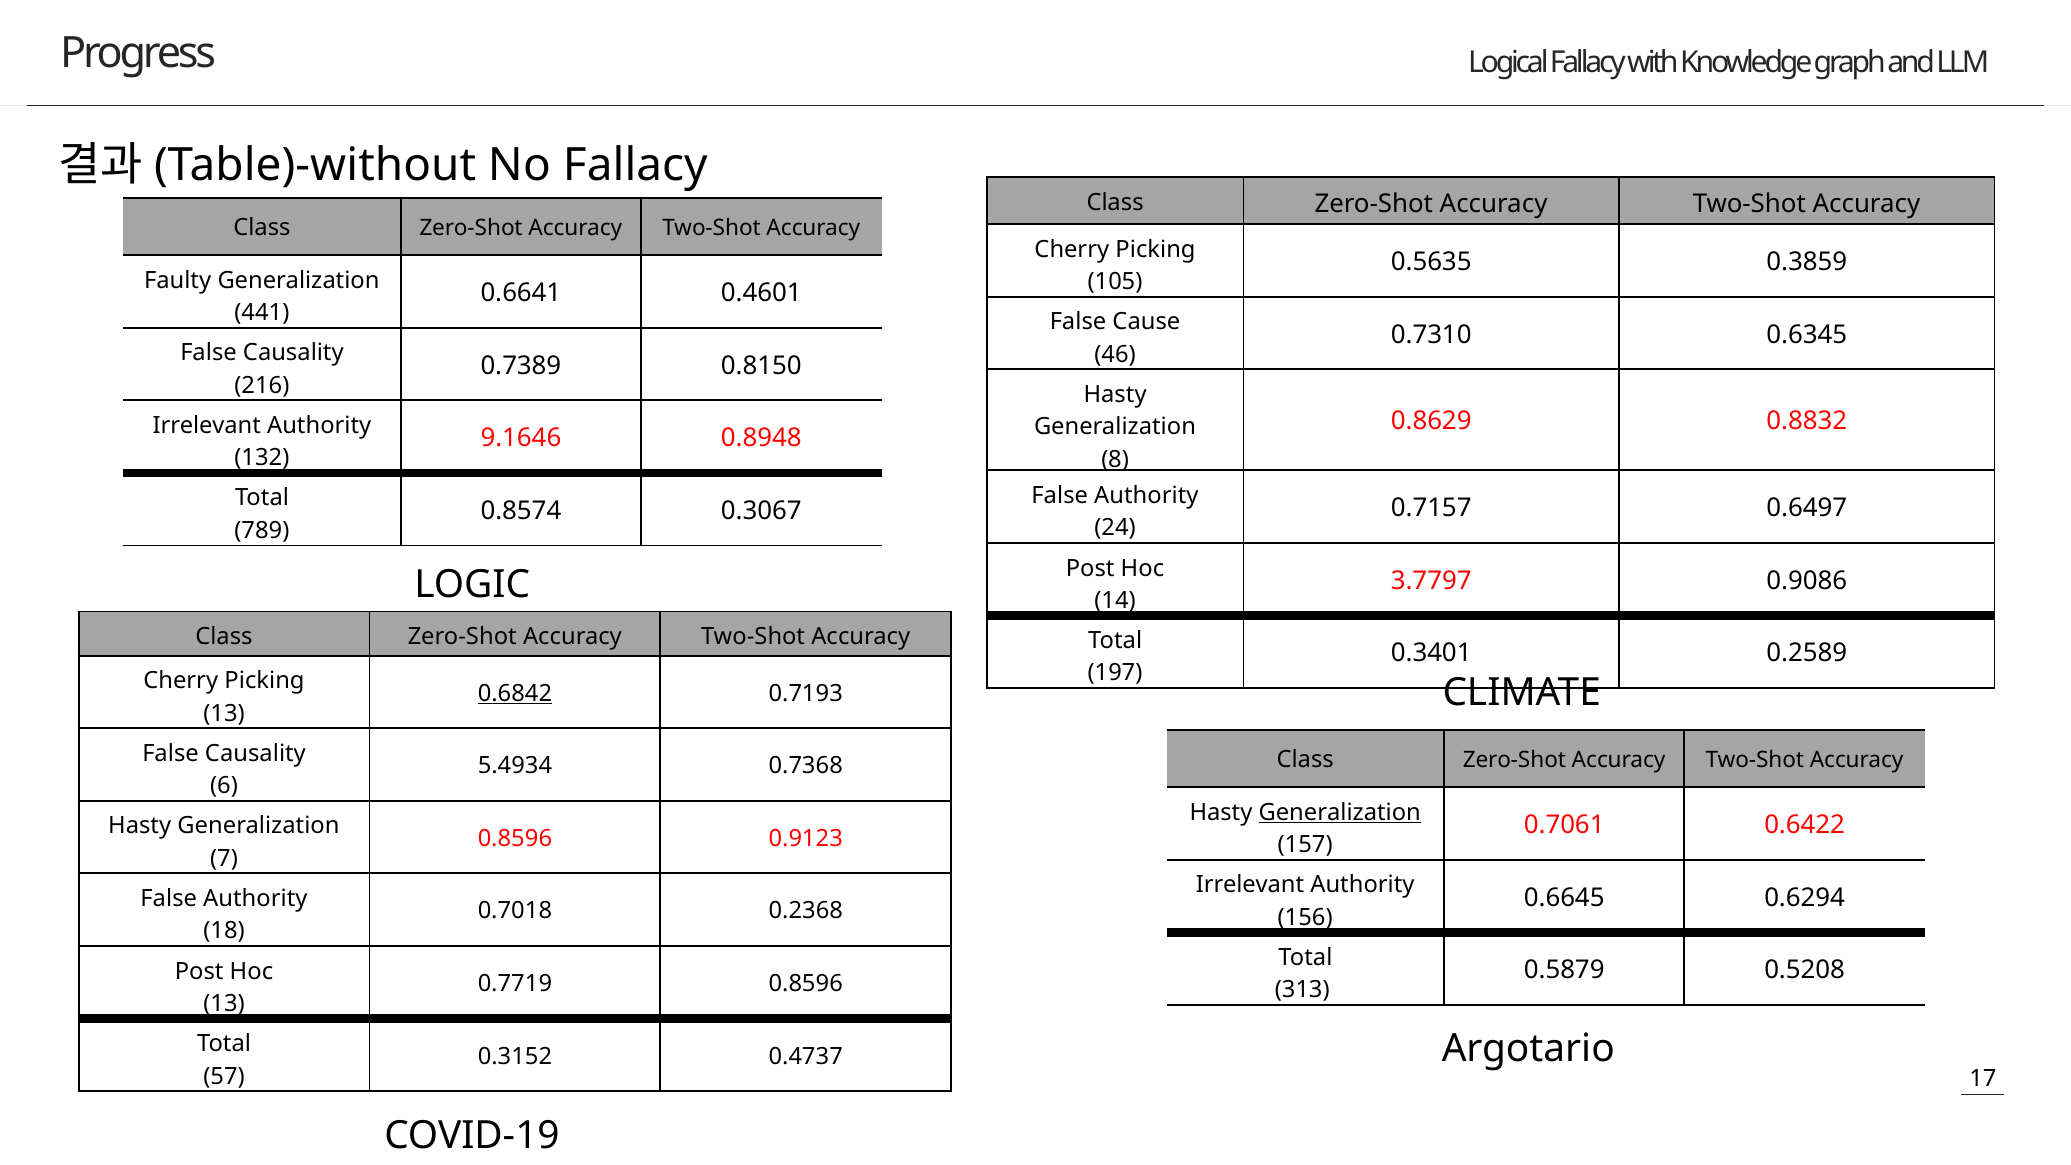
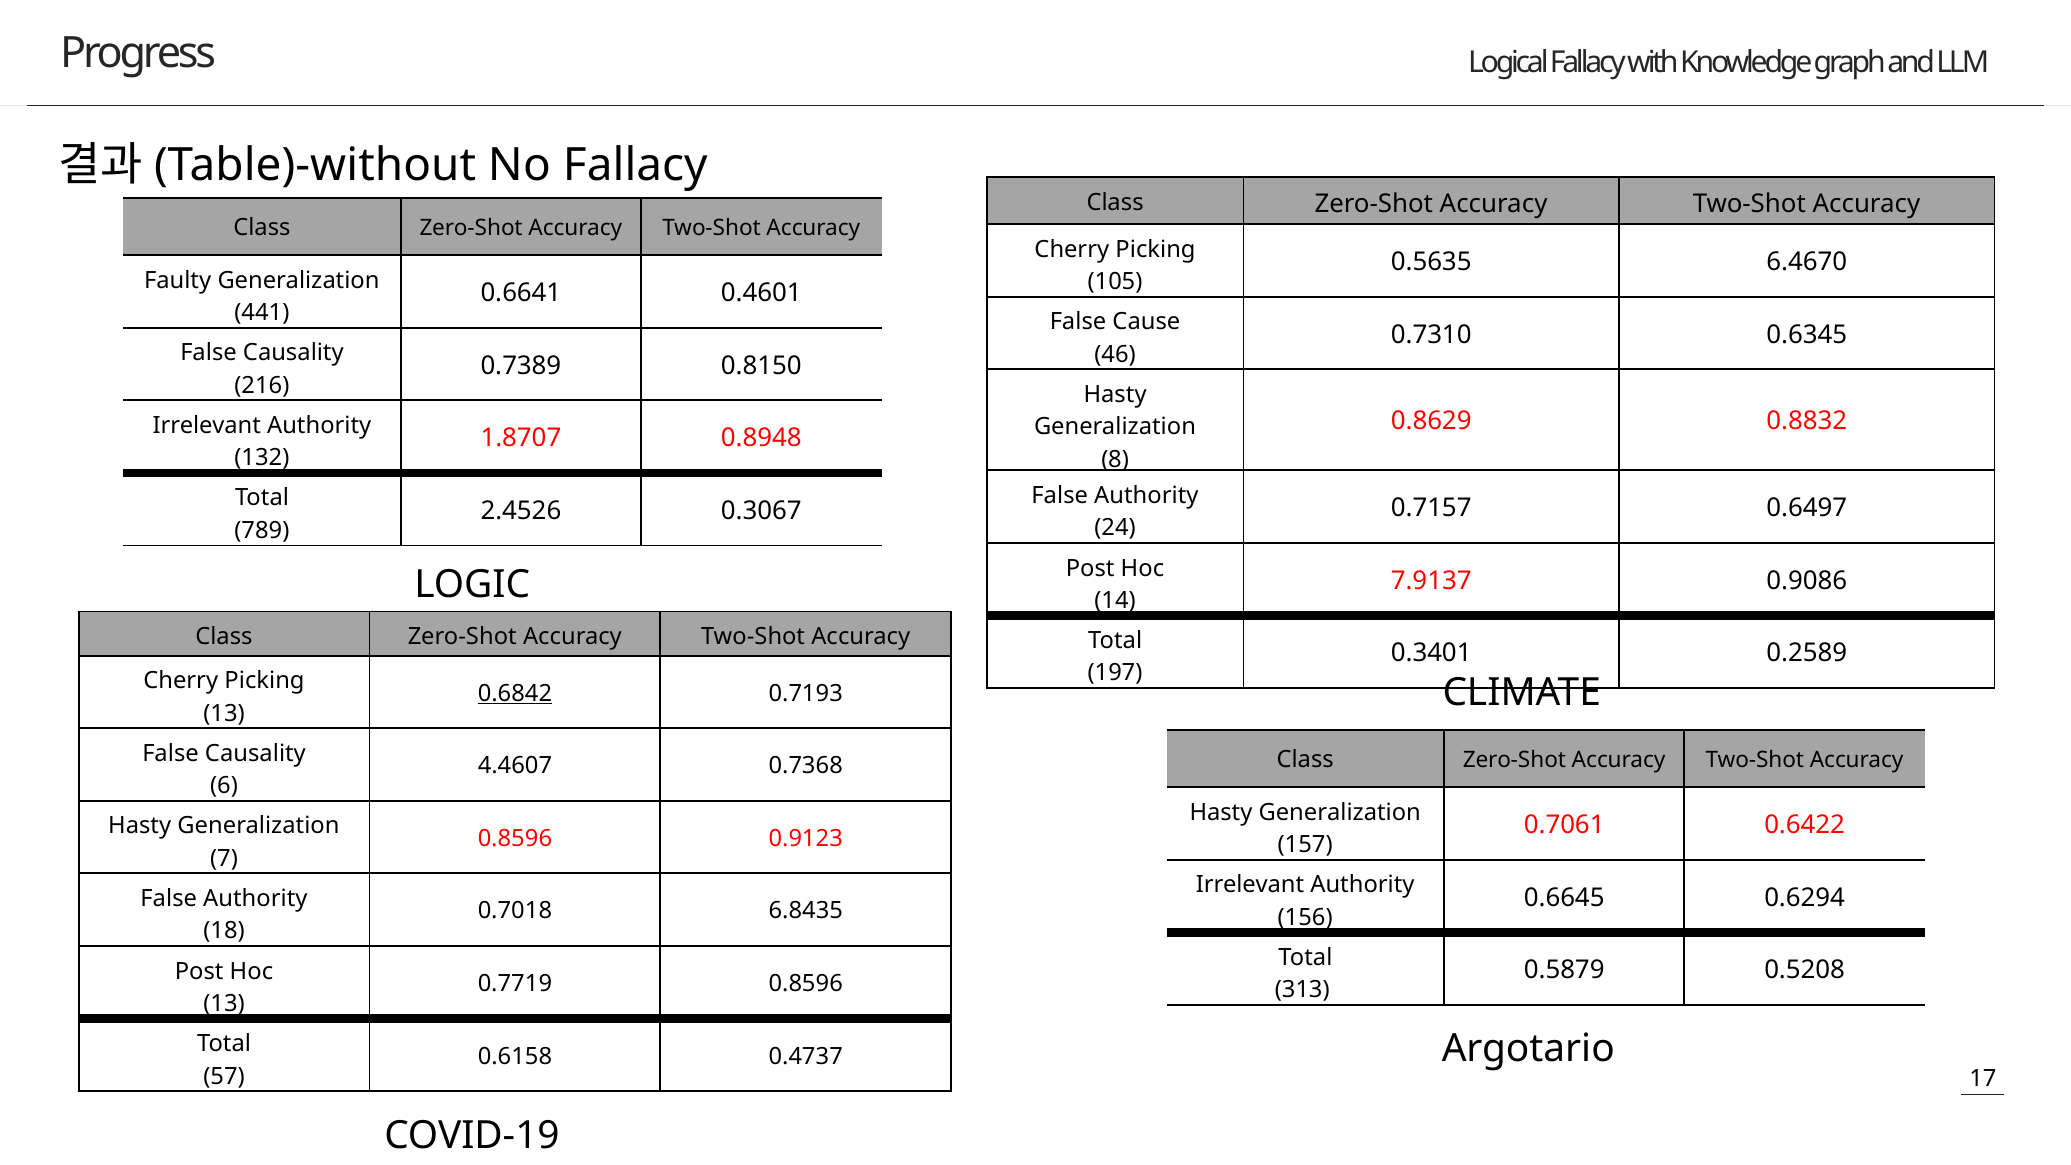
0.3859: 0.3859 -> 6.4670 (1807, 262)
9.1646: 9.1646 -> 1.8707 (521, 438)
0.8574: 0.8574 -> 2.4526 (521, 511)
3.7797: 3.7797 -> 7.9137 (1431, 581)
5.4934: 5.4934 -> 4.4607 (515, 766)
Generalization underline: present -> none (1340, 812)
0.2368: 0.2368 -> 6.8435 (806, 911)
0.3152: 0.3152 -> 0.6158 (515, 1056)
